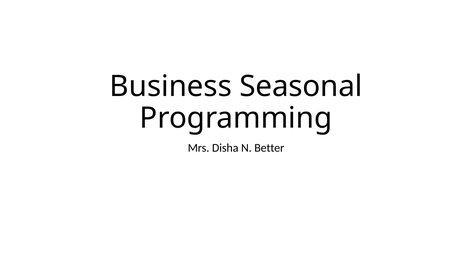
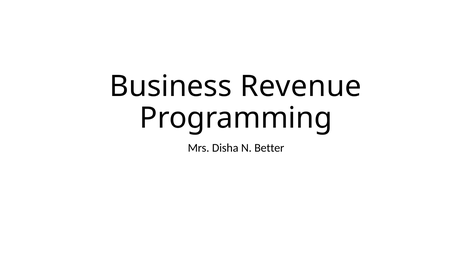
Seasonal: Seasonal -> Revenue (301, 86)
